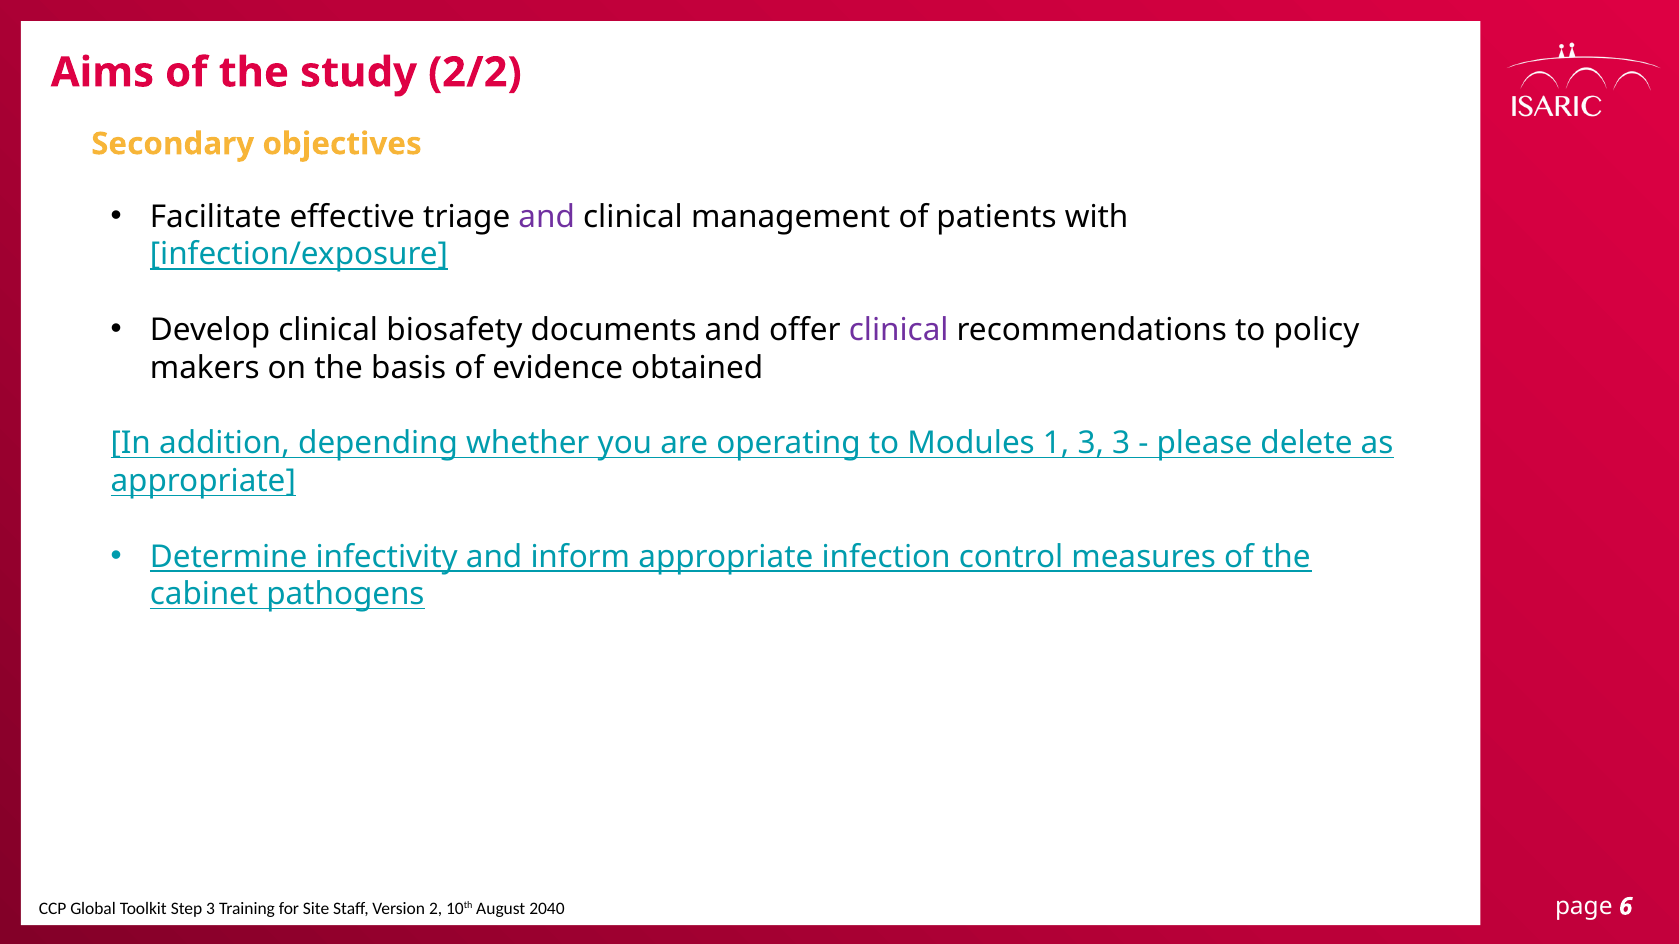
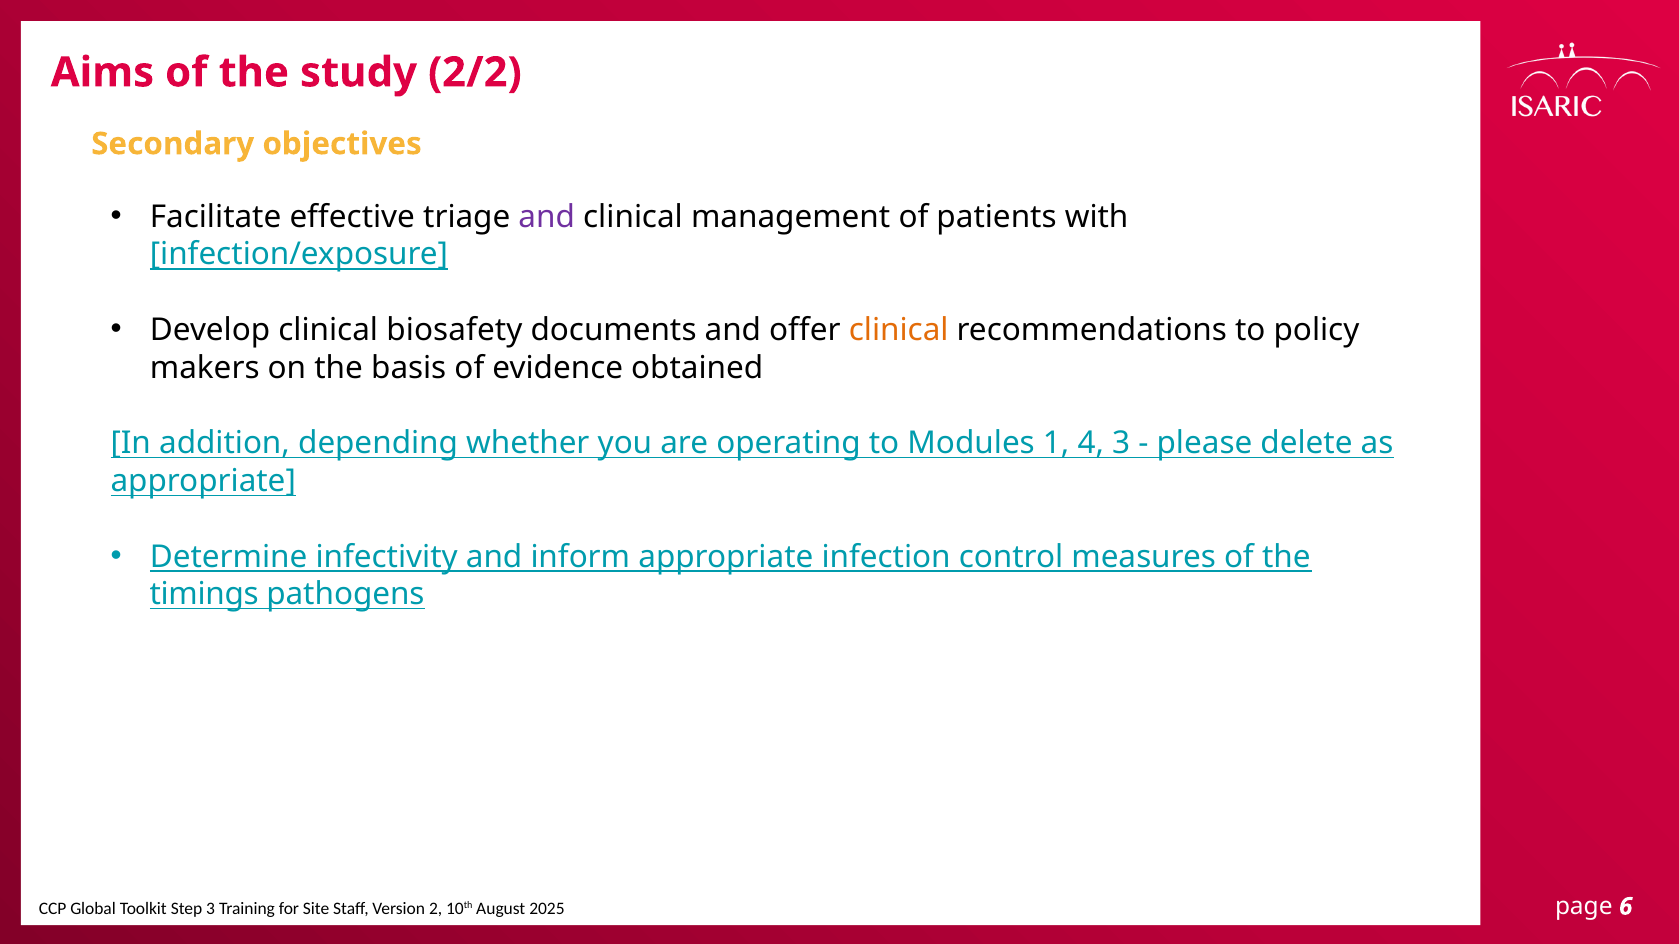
clinical colour: purple -> orange (899, 330)
1 3: 3 -> 4 (1091, 444)
cabinet: cabinet -> timings (204, 595)
2040: 2040 -> 2025 (547, 909)
